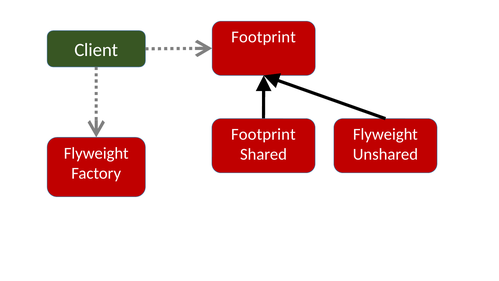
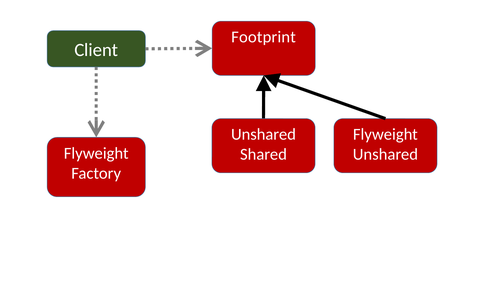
Footprint: Footprint -> Unshared (263, 134)
